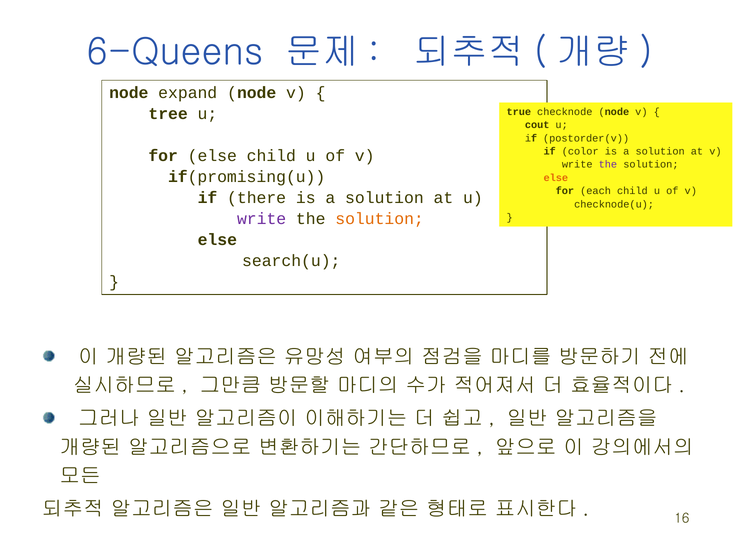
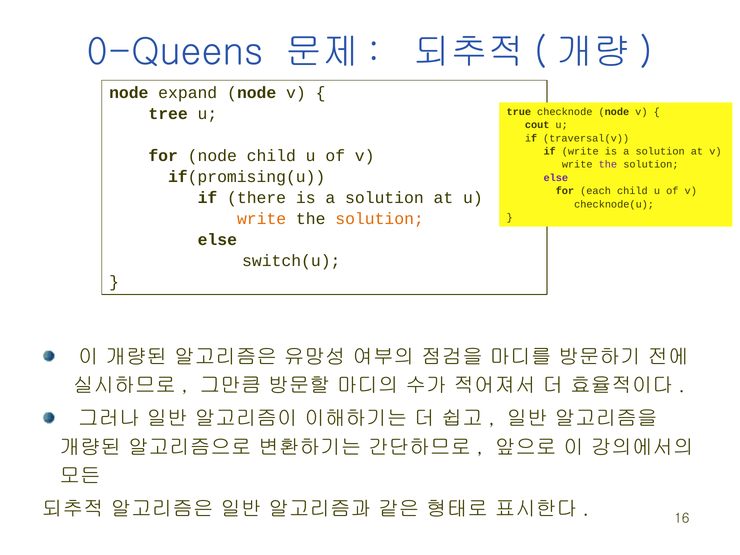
6-Queens: 6-Queens -> 0-Queens (175, 52)
postorder(v: postorder(v -> traversal(v (586, 138)
if color: color -> write (580, 151)
for else: else -> node (212, 156)
else colour: orange -> purple (556, 178)
write colour: purple -> orange (262, 219)
search(u: search(u -> switch(u (291, 261)
